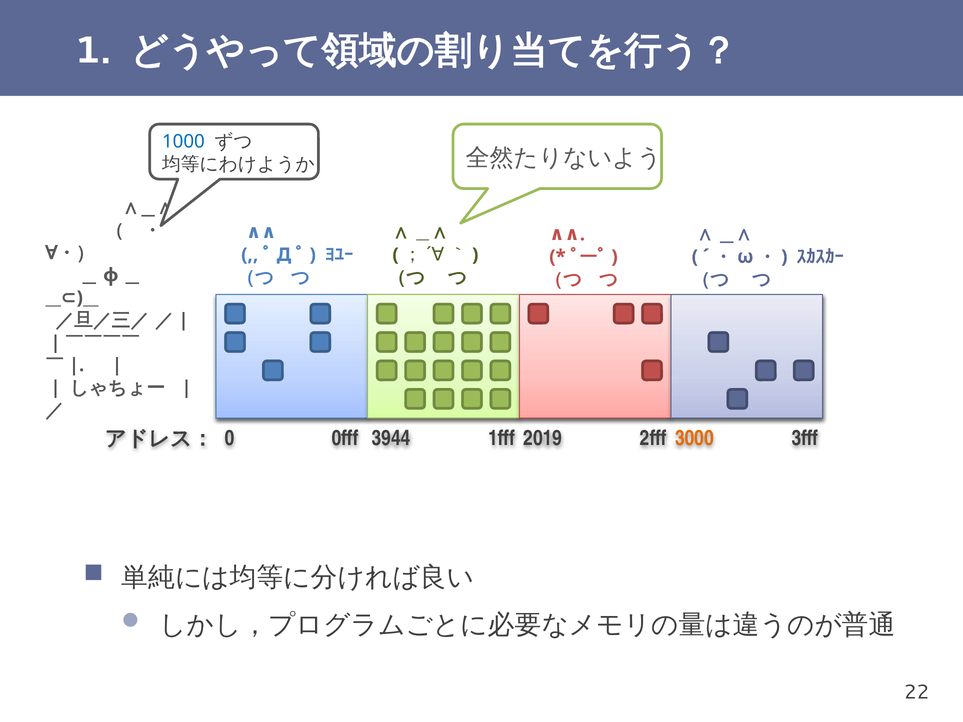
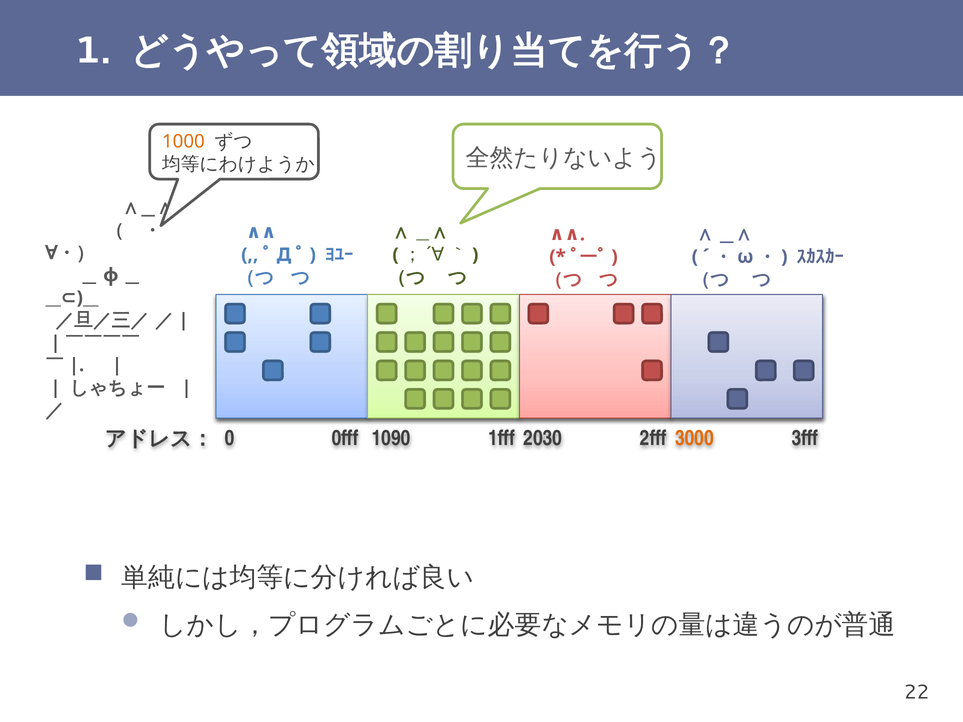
1000 colour: blue -> orange (183, 142)
3944: 3944 -> 1090 (391, 438)
2019: 2019 -> 2030 (543, 438)
